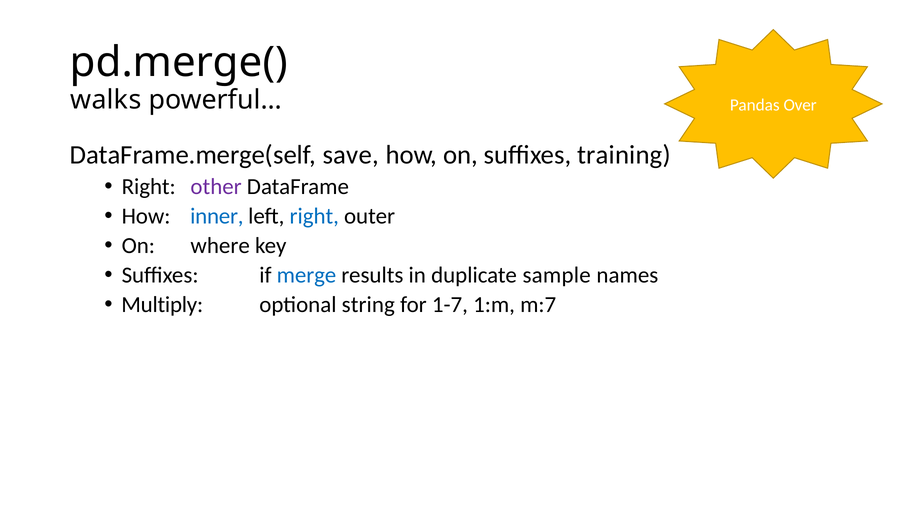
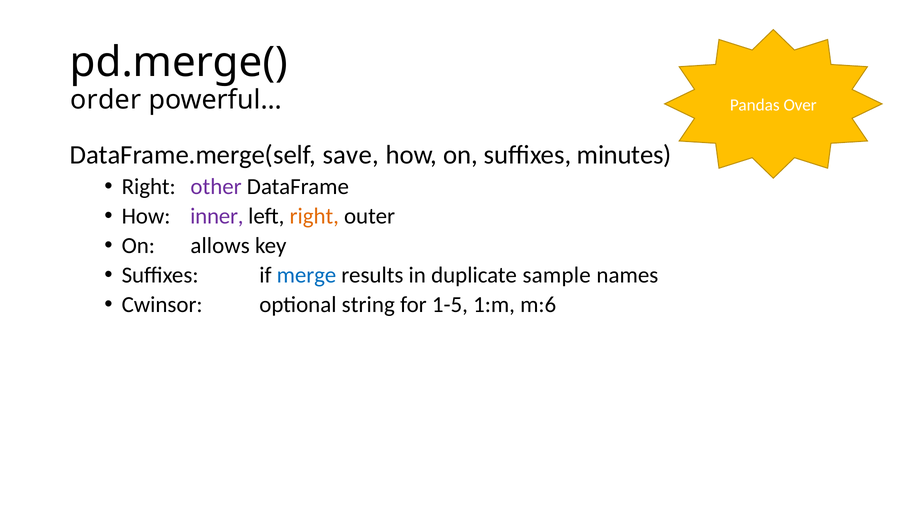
walks: walks -> order (106, 100)
training: training -> minutes (624, 155)
inner colour: blue -> purple (217, 216)
right colour: blue -> orange (314, 216)
where: where -> allows (220, 246)
Multiply: Multiply -> Cwinsor (162, 305)
1-7: 1-7 -> 1-5 (450, 305)
m:7: m:7 -> m:6 (538, 305)
